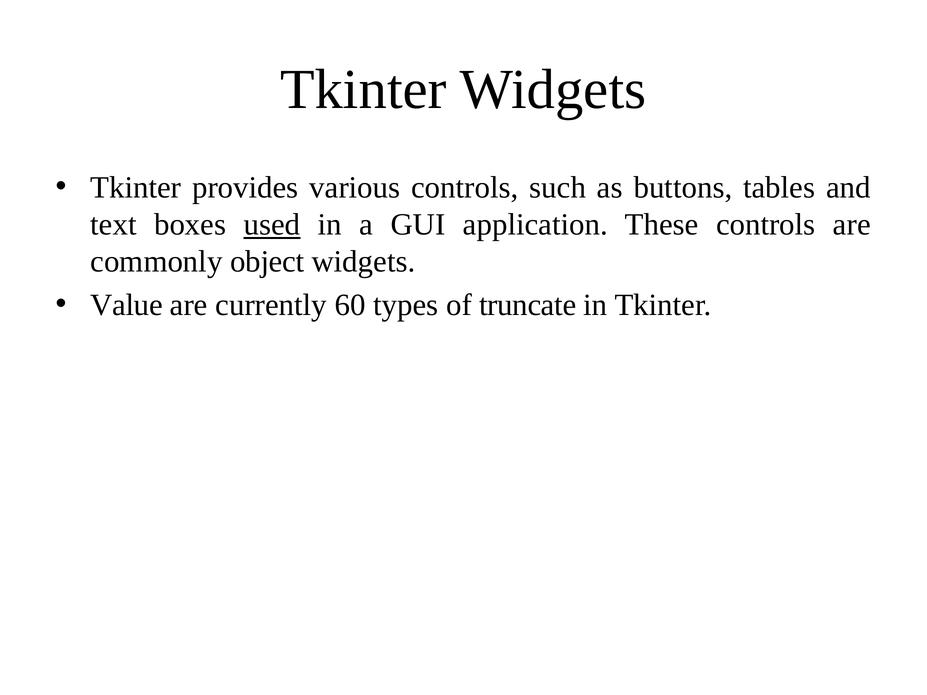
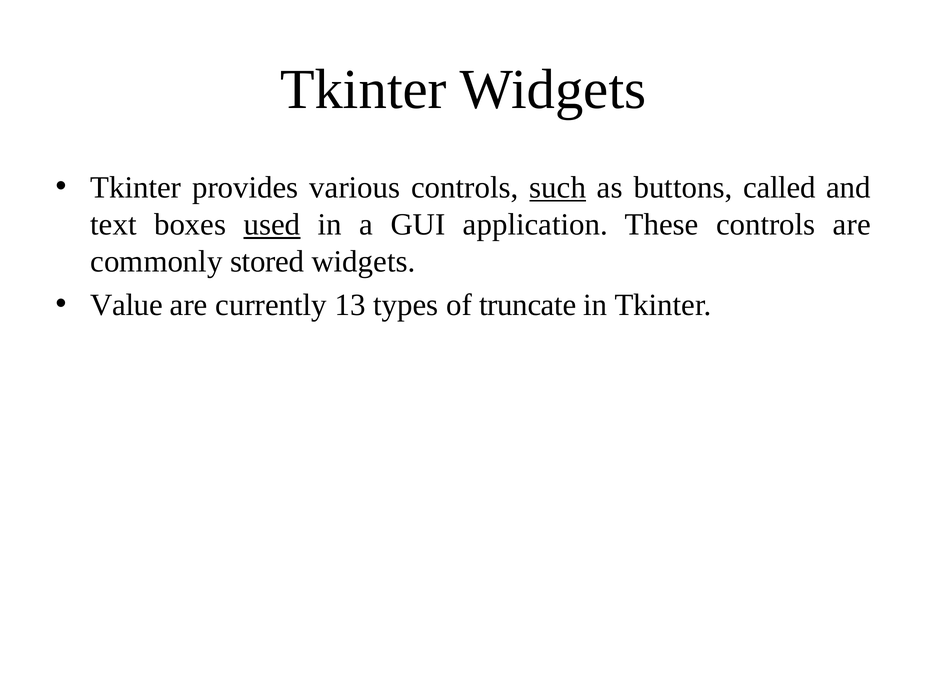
such underline: none -> present (558, 188)
tables: tables -> called (779, 188)
object: object -> stored (267, 262)
60: 60 -> 13 (350, 305)
